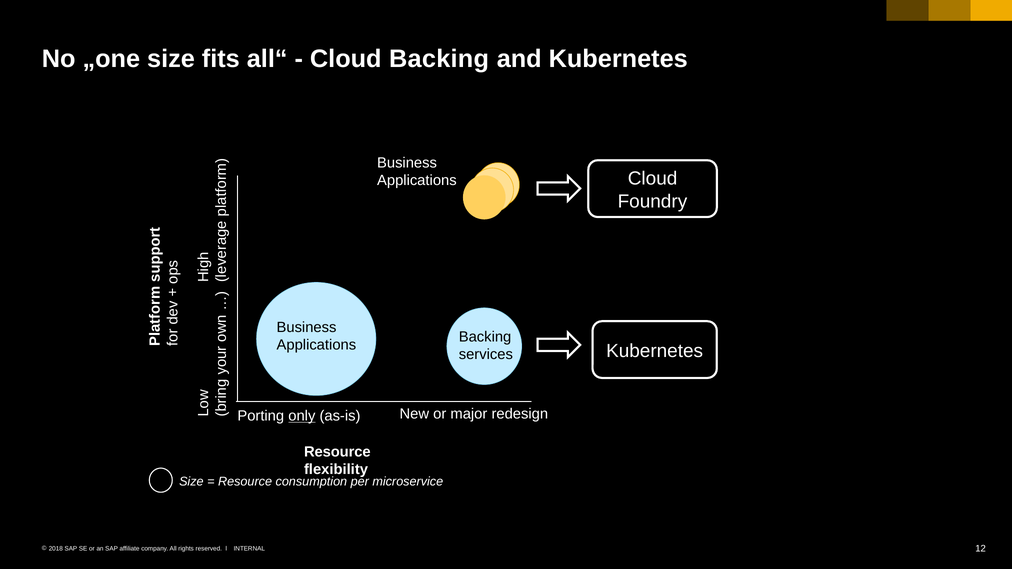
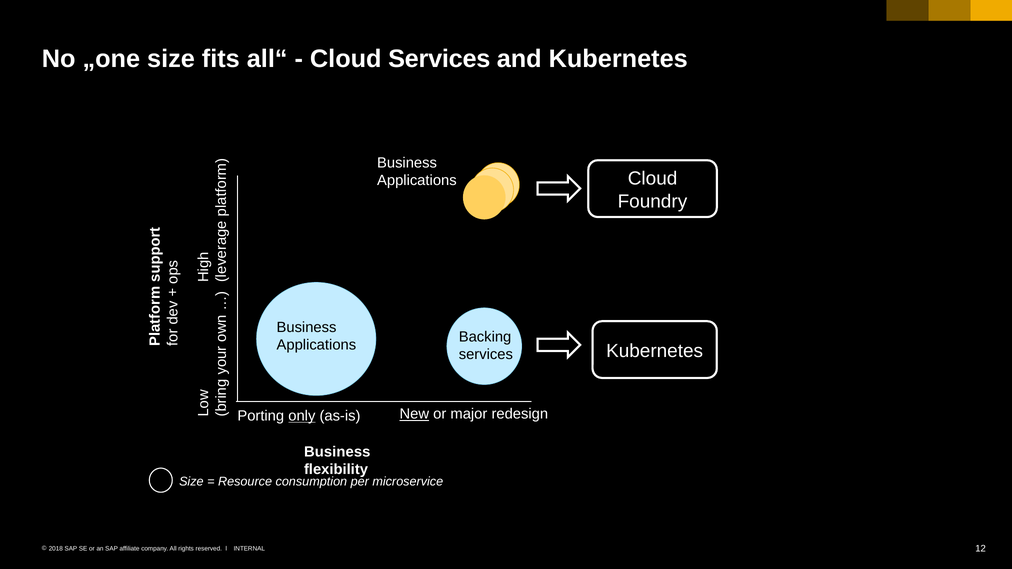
Cloud Backing: Backing -> Services (439, 59)
New underline: none -> present (414, 414)
Resource: Resource -> Business (337, 452)
